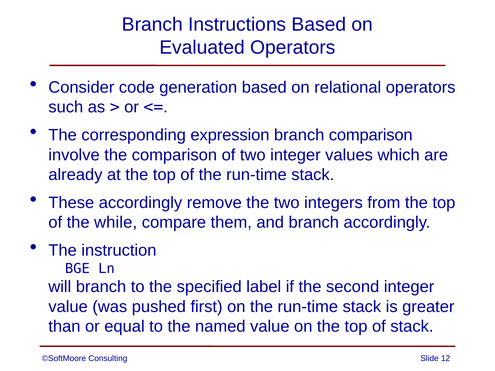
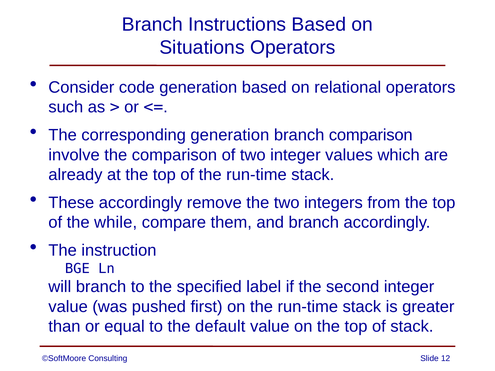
Evaluated: Evaluated -> Situations (202, 48)
corresponding expression: expression -> generation (230, 135)
named: named -> default (220, 327)
